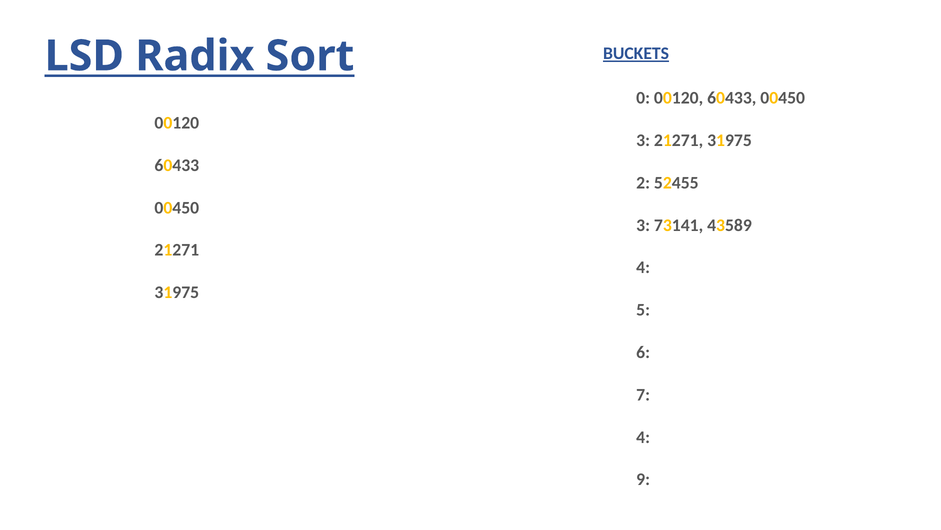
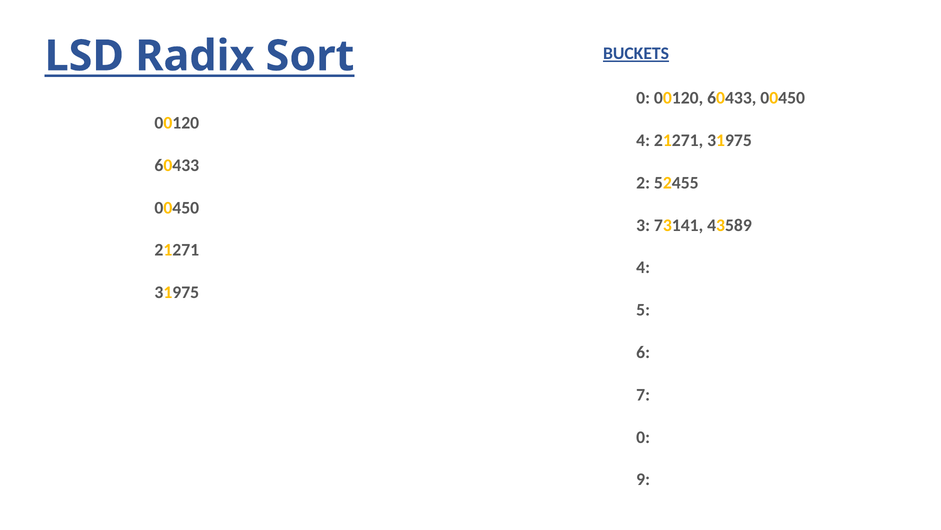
3: 3 -> 4 (643, 140)
4: 4 -> 0 (643, 437)
